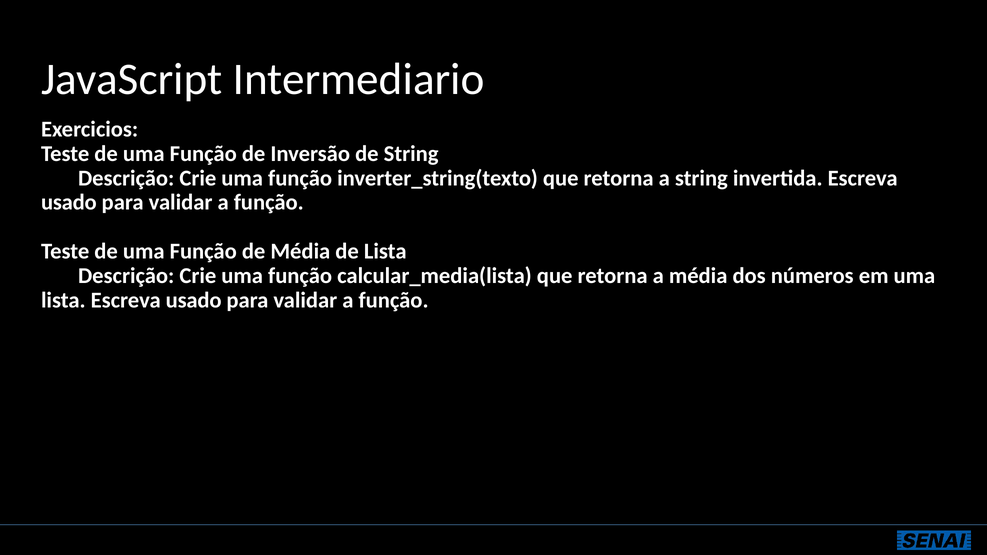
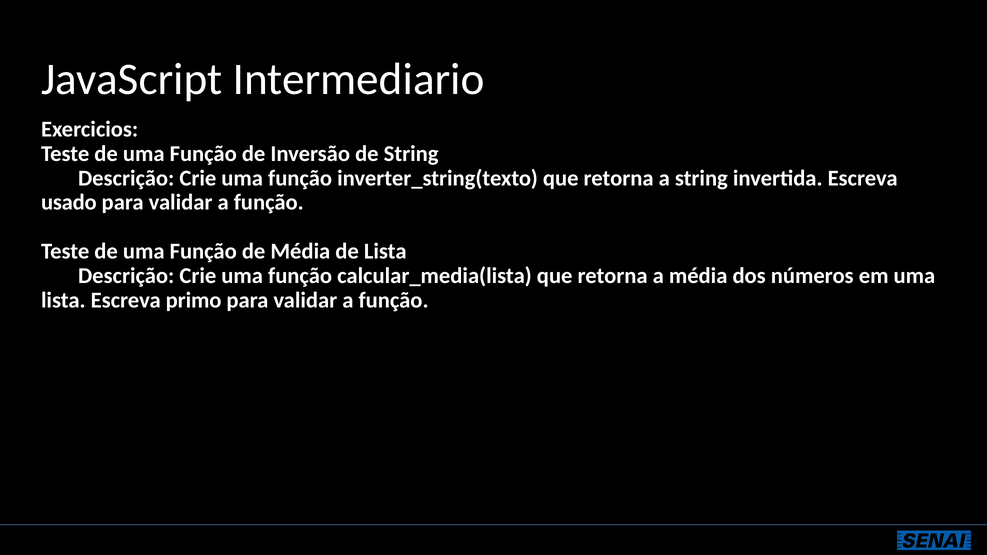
lista Escreva usado: usado -> primo (194, 300)
